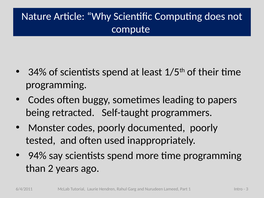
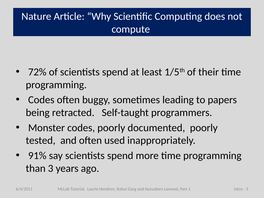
34%: 34% -> 72% (37, 72)
94%: 94% -> 91% (37, 156)
than 2: 2 -> 3 (51, 168)
